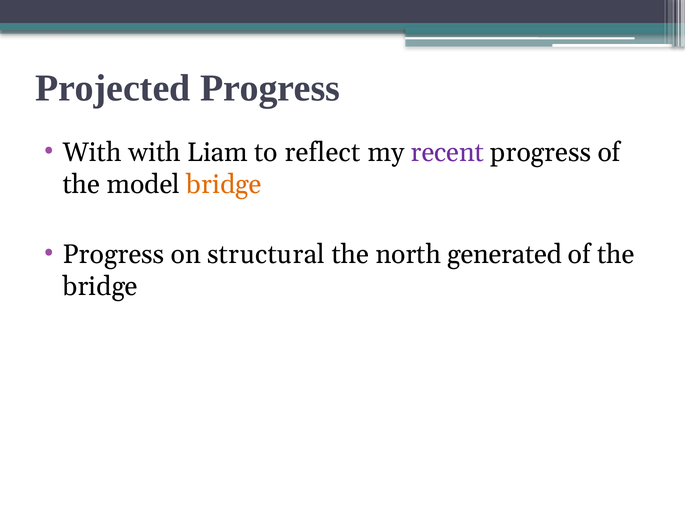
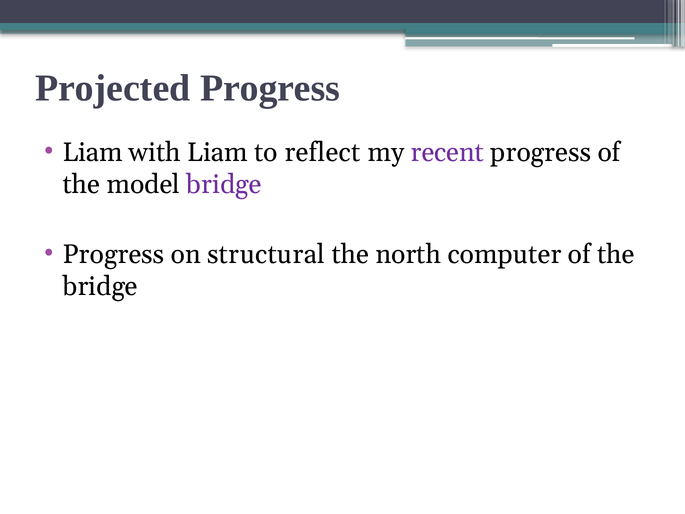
With: With -> Liam (93, 153)
bridge colour: orange -> purple (224, 184)
generated: generated -> computer (505, 254)
